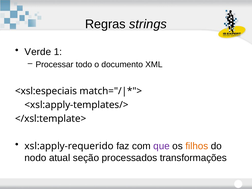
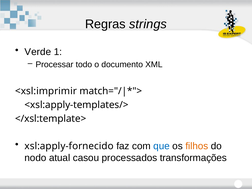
<xsl:especiais: <xsl:especiais -> <xsl:imprimir (46, 91)
xsl:apply-requerido: xsl:apply-requerido -> xsl:apply-fornecido (69, 146)
que colour: purple -> blue (162, 146)
seção: seção -> casou (86, 158)
